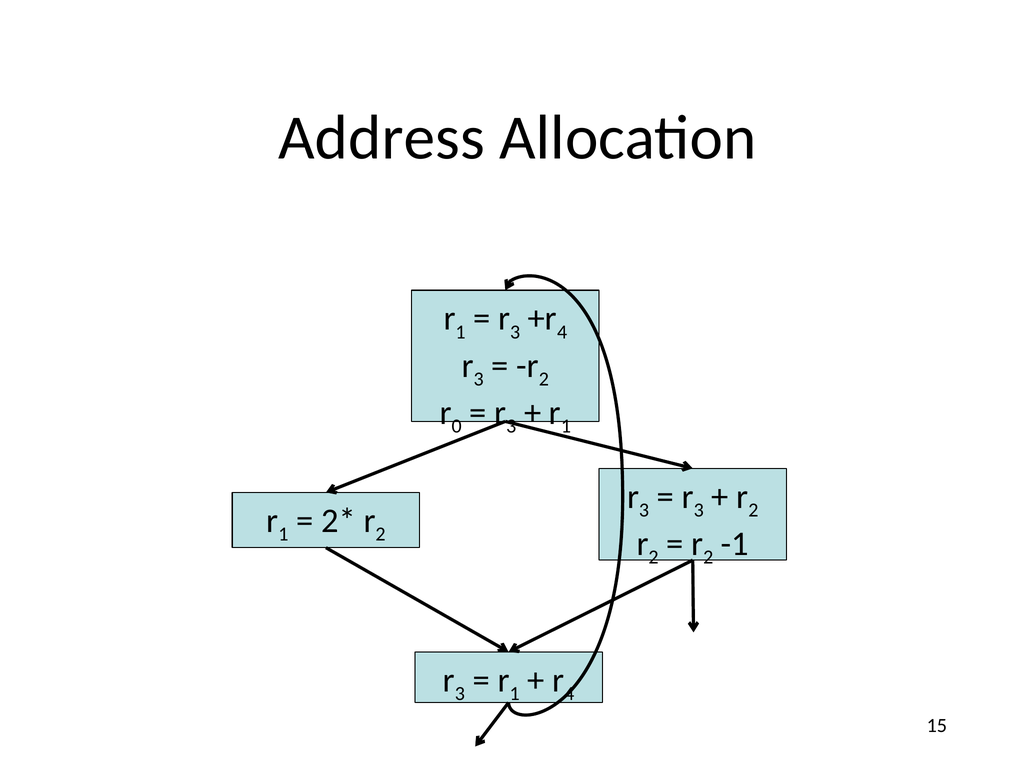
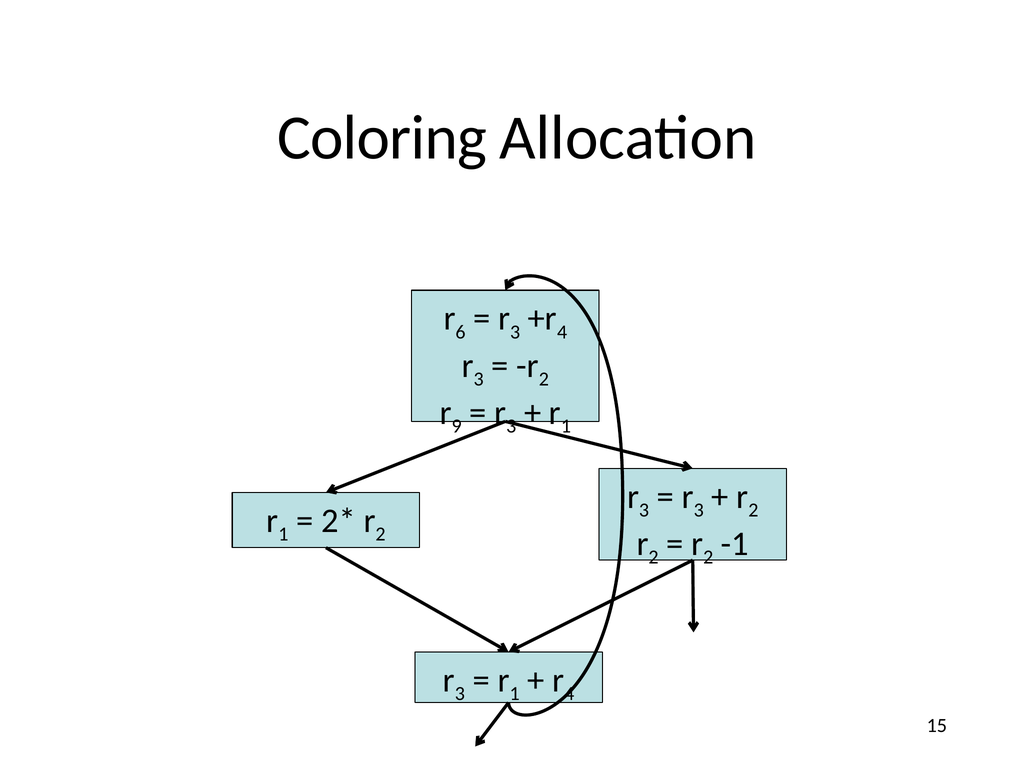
Address: Address -> Coloring (382, 138)
1: 1 -> 6 (460, 332)
0: 0 -> 9 (457, 426)
